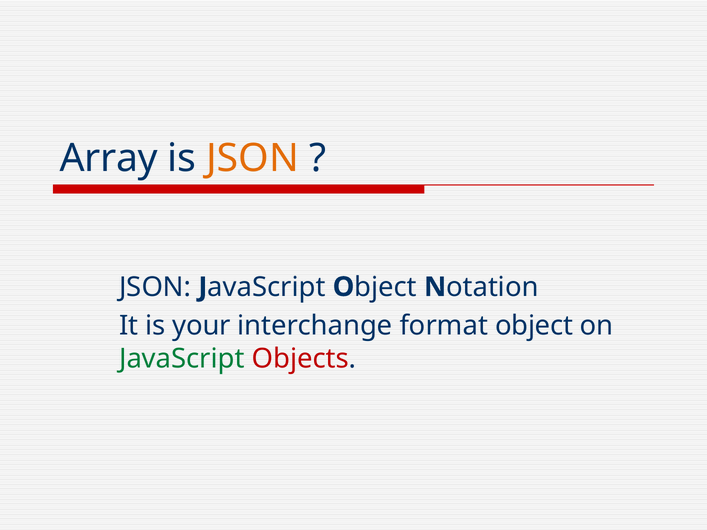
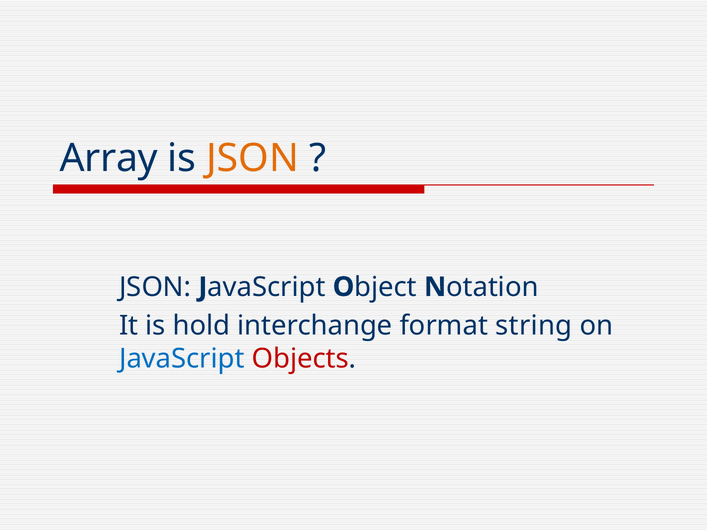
your: your -> hold (201, 326)
object: object -> string (534, 326)
JavaScript colour: green -> blue (182, 359)
